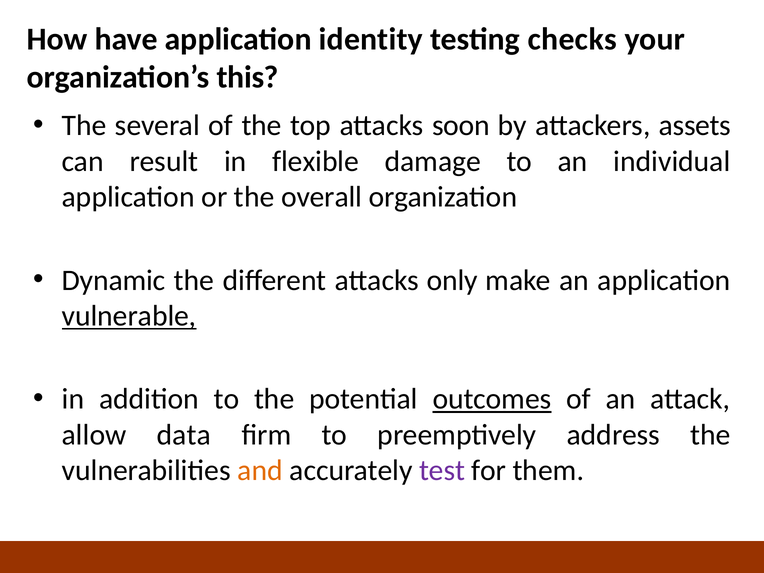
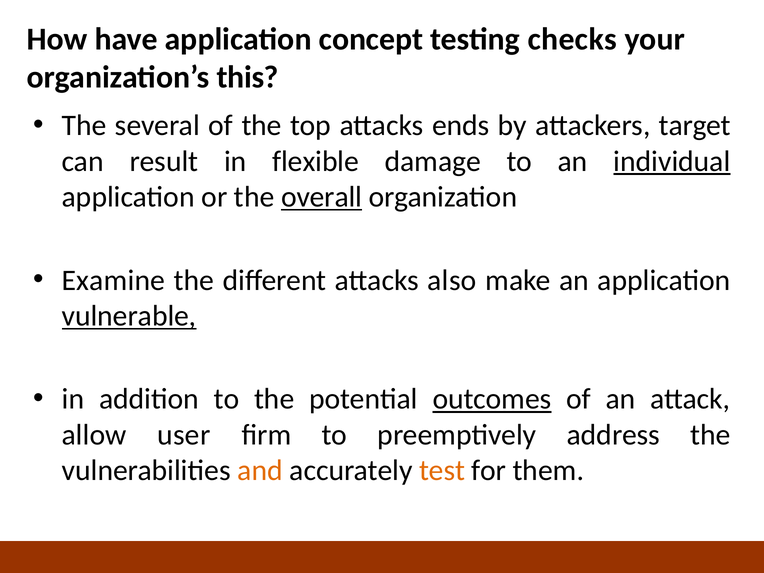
identity: identity -> concept (371, 39)
soon: soon -> ends (461, 126)
assets: assets -> target (695, 126)
individual underline: none -> present (672, 161)
overall underline: none -> present (322, 197)
Dynamic: Dynamic -> Examine (113, 280)
only: only -> also (452, 280)
data: data -> user (184, 435)
test colour: purple -> orange (442, 470)
